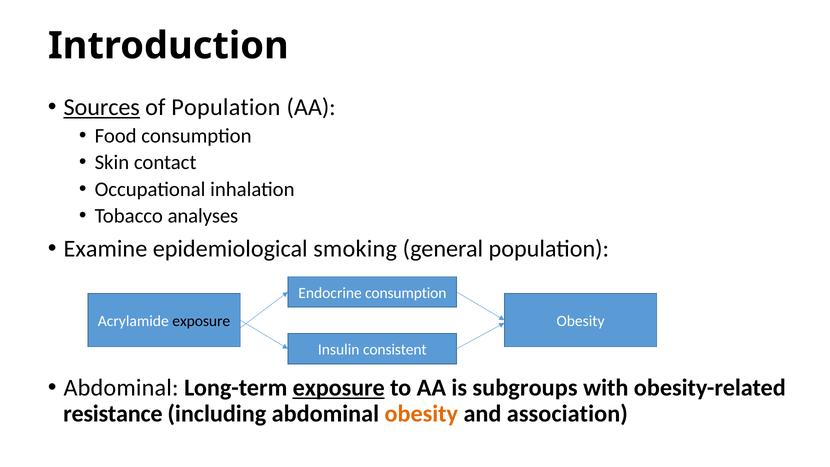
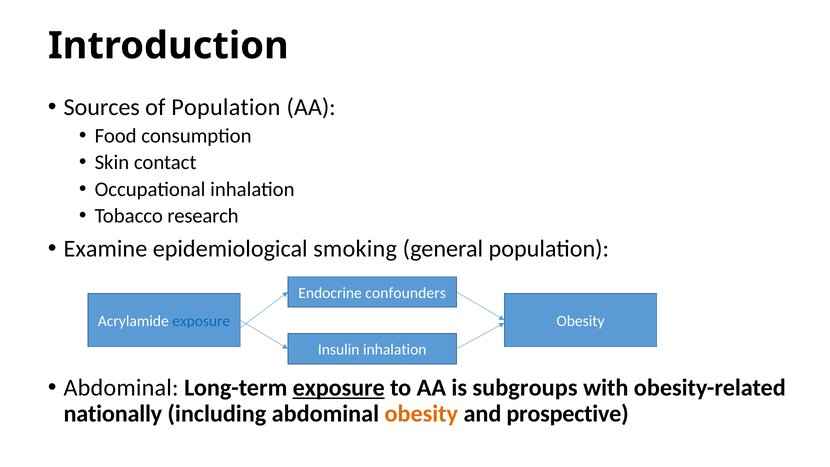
Sources underline: present -> none (102, 107)
analyses: analyses -> research (203, 216)
Endocrine consumption: consumption -> confounders (406, 293)
exposure colour: black -> blue (201, 321)
Insulin consistent: consistent -> inhalation (395, 350)
resistance: resistance -> nationally (113, 414)
association: association -> prospective (568, 414)
